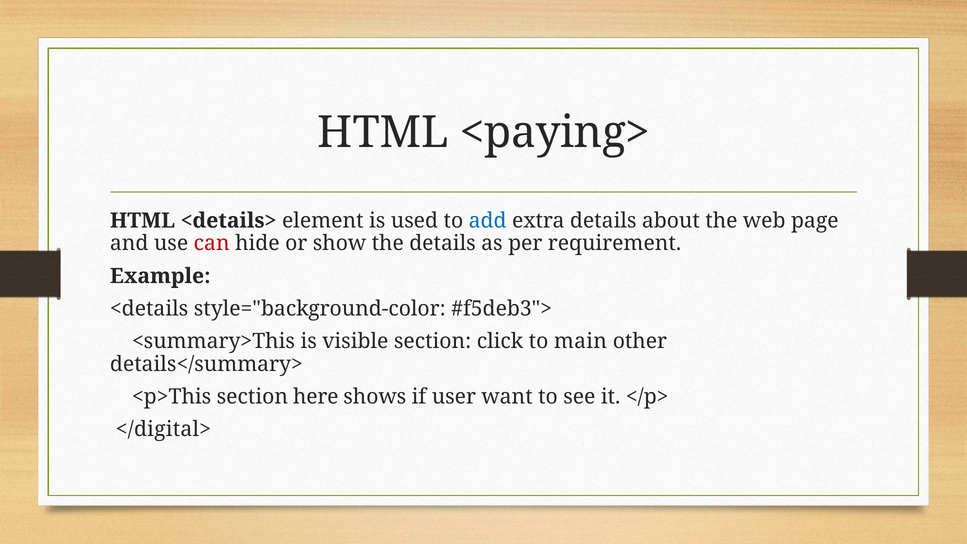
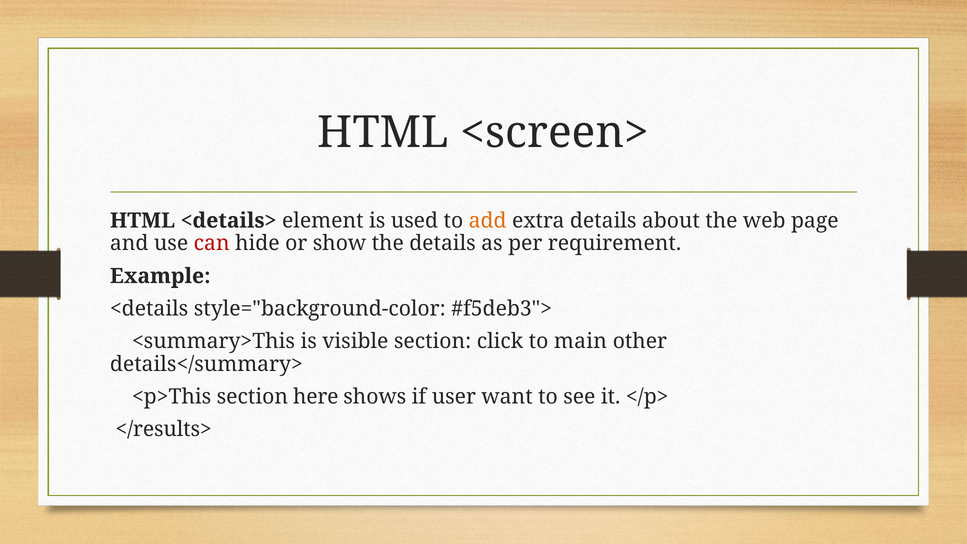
<paying>: <paying> -> <screen> (555, 133)
add colour: blue -> orange (488, 221)
</digital>: </digital> -> </results> (164, 429)
